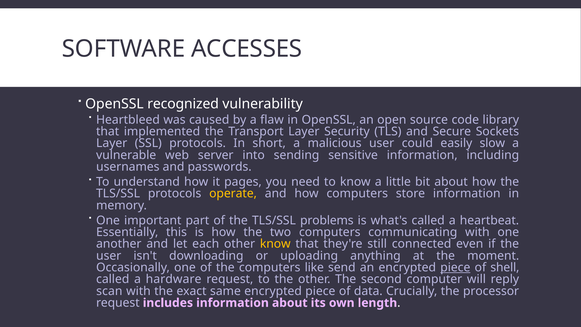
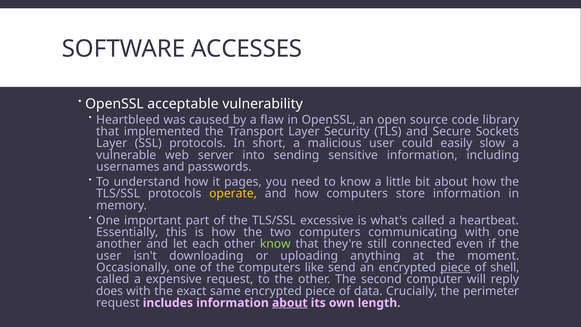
recognized: recognized -> acceptable (183, 104)
problems: problems -> excessive (327, 220)
know colour: yellow -> light green (275, 244)
hardware: hardware -> expensive (174, 279)
scan: scan -> does (109, 291)
processor: processor -> perimeter (491, 291)
about underline: none -> present (290, 303)
